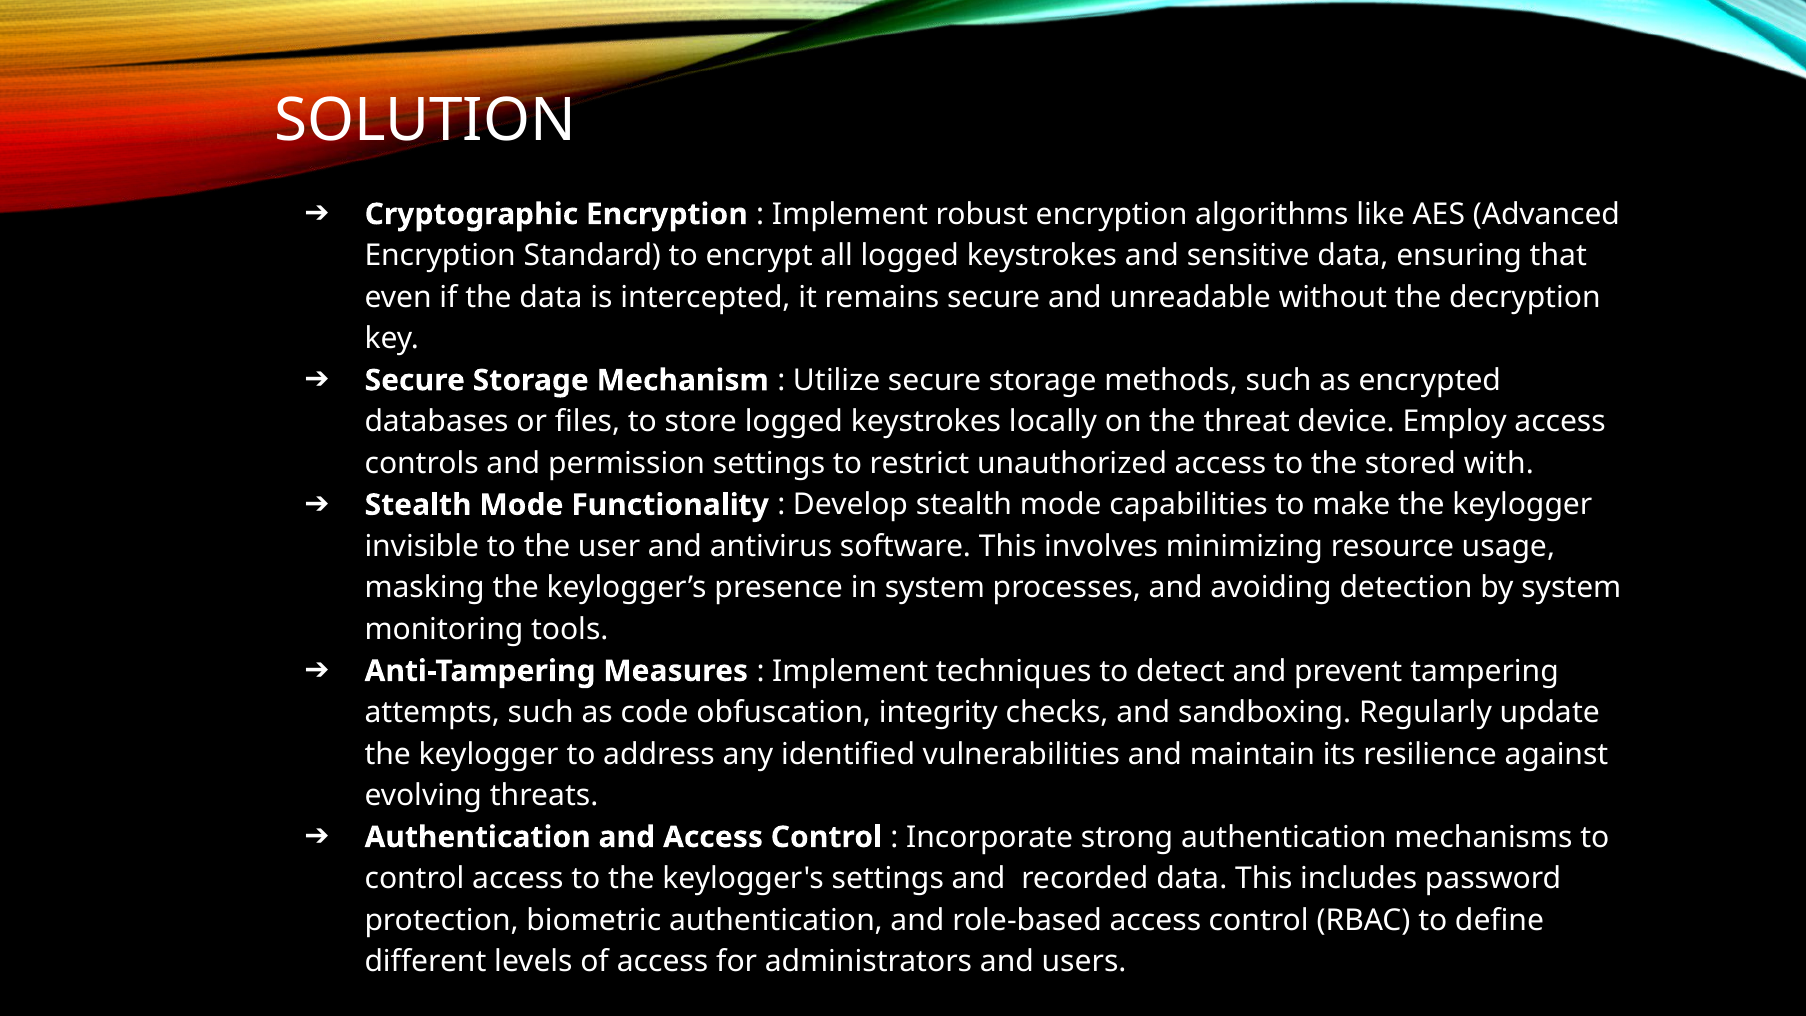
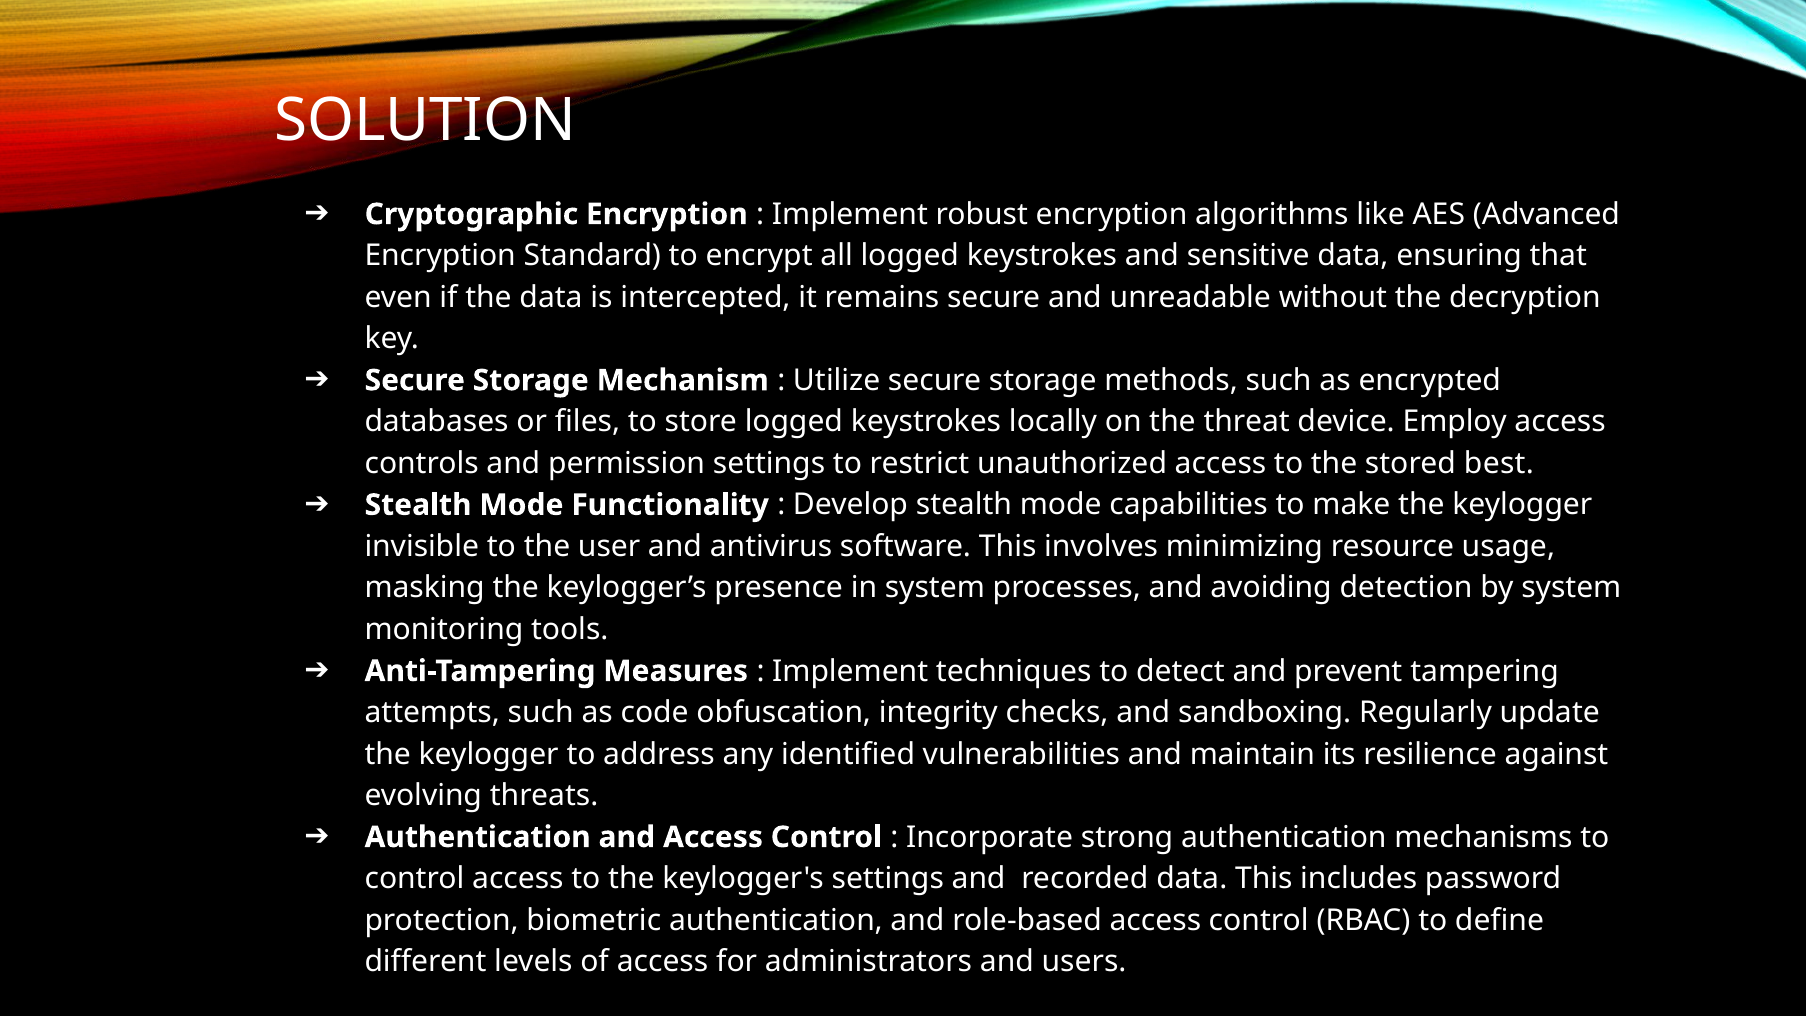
with: with -> best (1499, 463)
